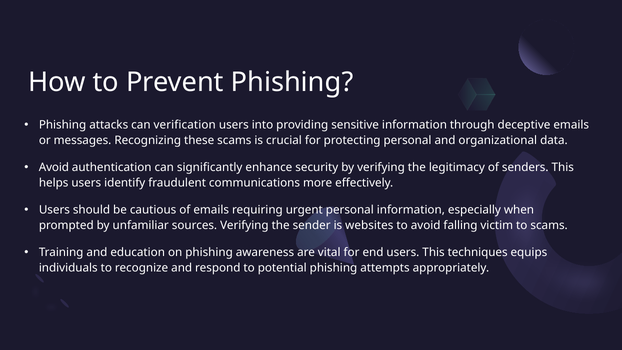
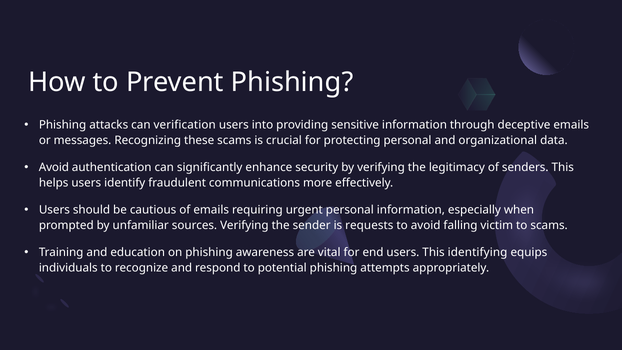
websites: websites -> requests (369, 225)
techniques: techniques -> identifying (478, 252)
